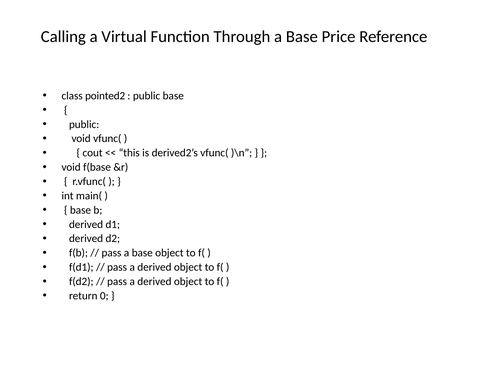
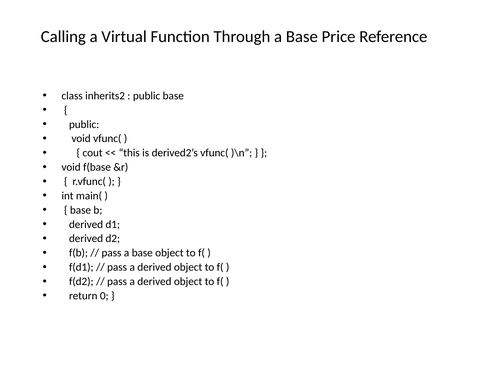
pointed2: pointed2 -> inherits2 (105, 96)
